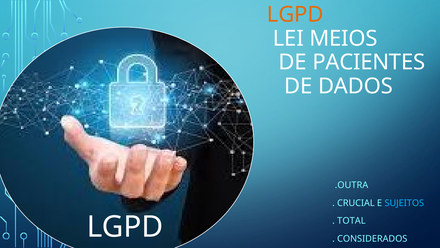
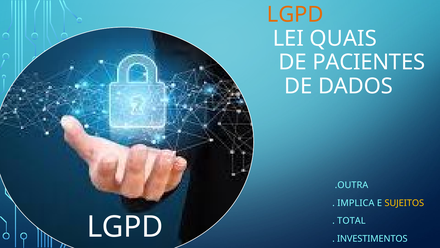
MEIOS: MEIOS -> QUAIS (343, 38)
CRUCIAL: CRUCIAL -> IMPLICA (356, 203)
SUJEITOS colour: light blue -> yellow (404, 203)
CONSIDERADOS: CONSIDERADOS -> INVESTIMENTOS (372, 238)
